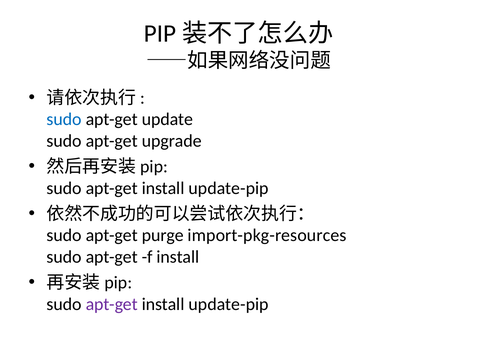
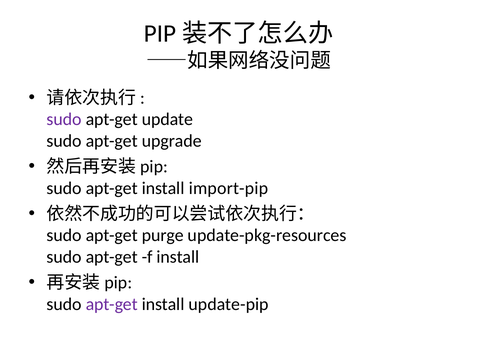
sudo colour: blue -> purple (64, 119)
update-pip: update-pip -> import-pip (228, 188)
import-pkg-resources: import-pkg-resources -> update-pkg-resources (267, 235)
